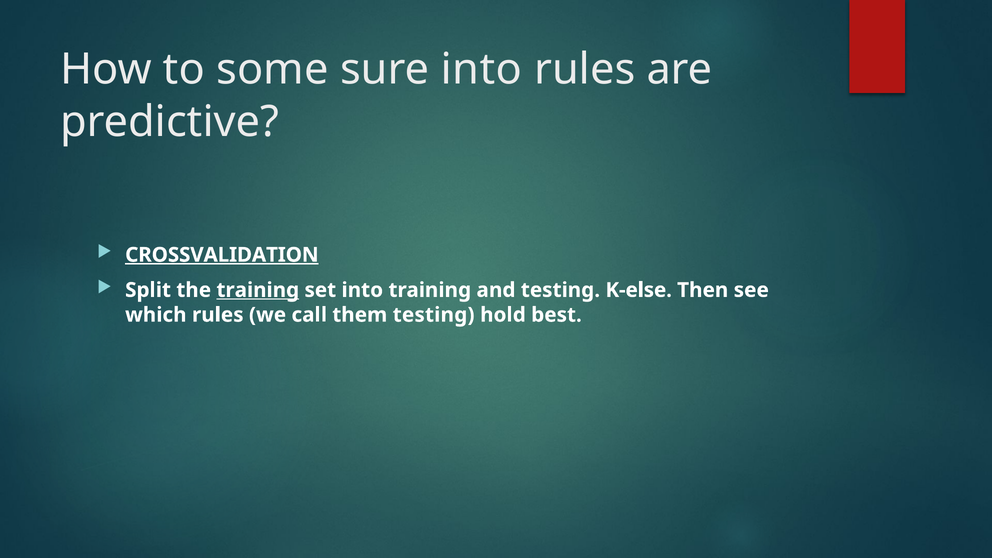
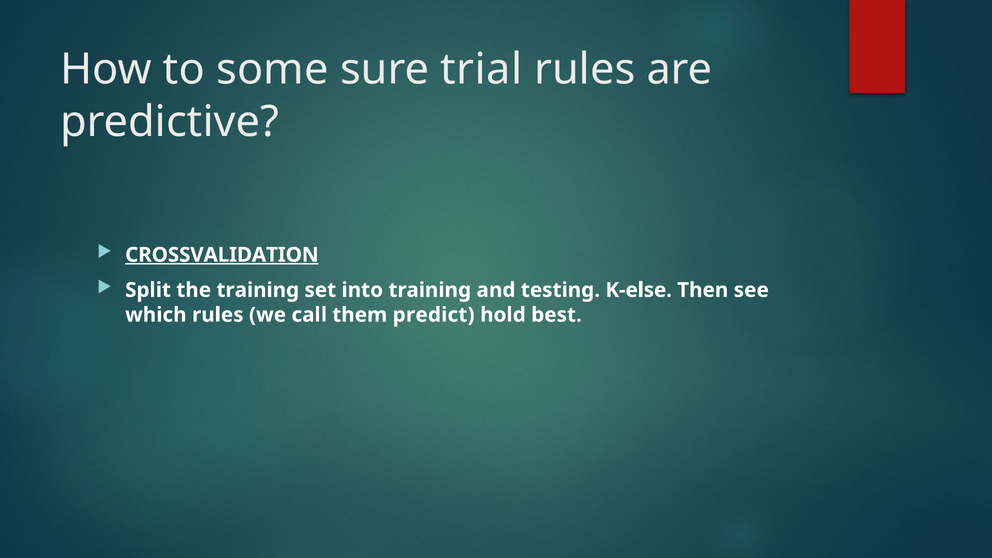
sure into: into -> trial (481, 70)
training underline: present -> none (258, 290)
them testing: testing -> predict (434, 315)
